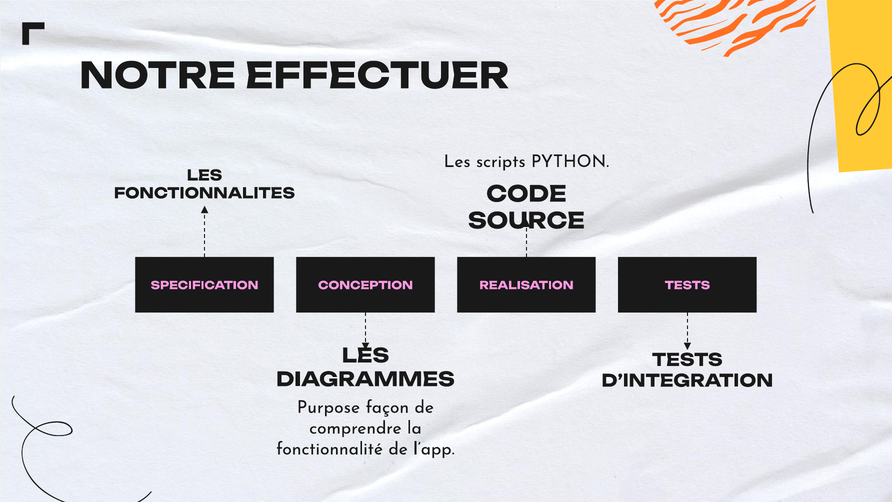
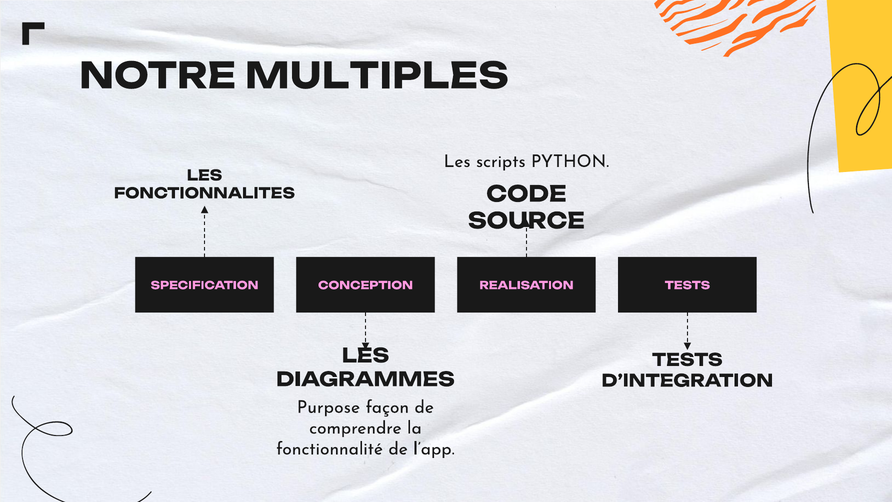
EFFECTUER: EFFECTUER -> MULTIPLES (377, 76)
